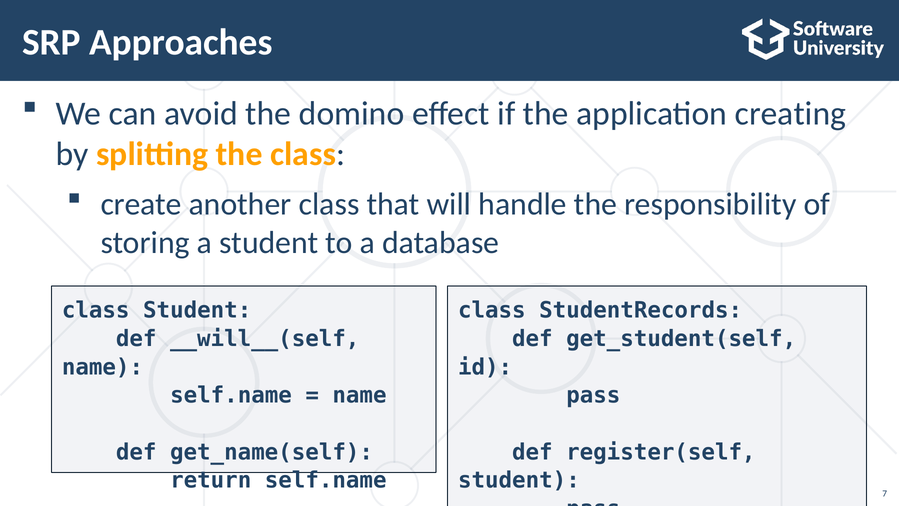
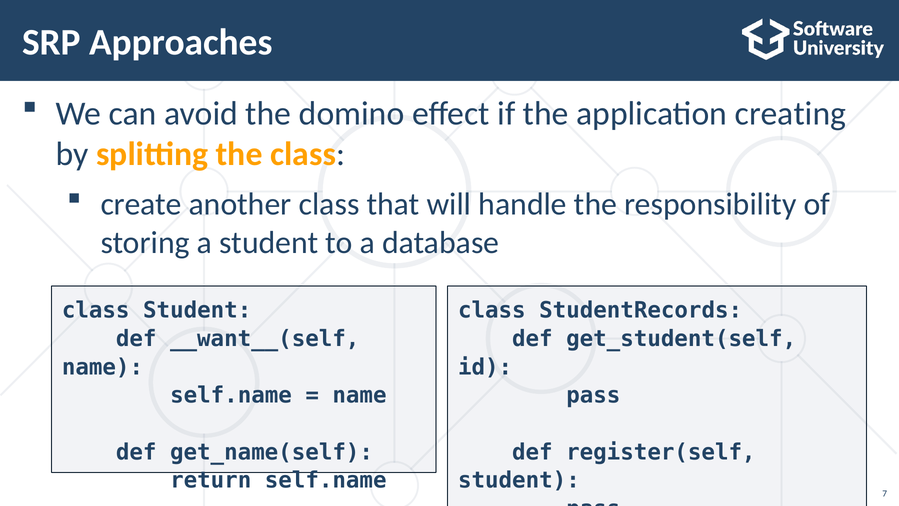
__will__(self: __will__(self -> __want__(self (265, 339)
